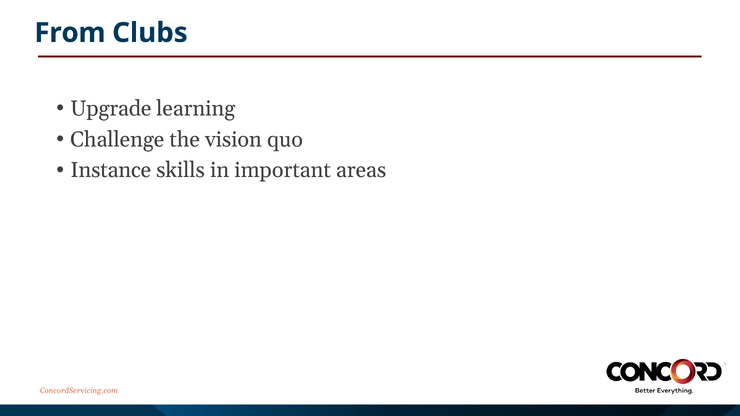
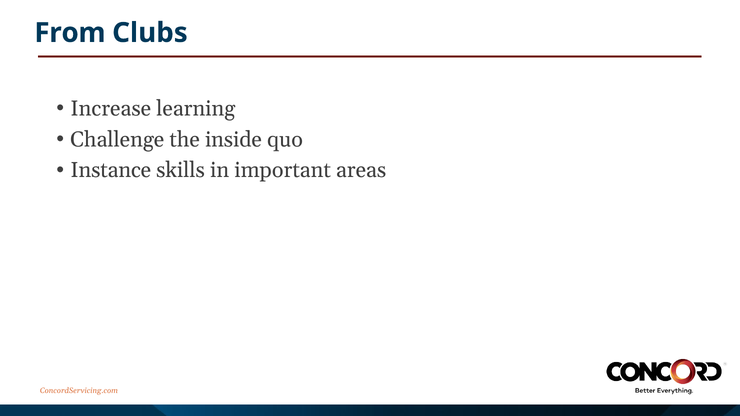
Upgrade: Upgrade -> Increase (111, 109)
vision: vision -> inside (233, 139)
